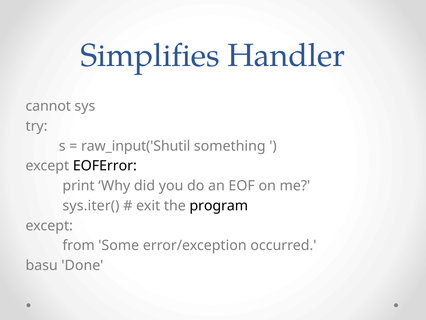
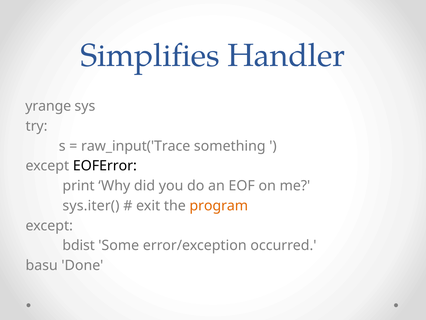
cannot: cannot -> yrange (48, 106)
raw_input('Shutil: raw_input('Shutil -> raw_input('Trace (136, 146)
program colour: black -> orange (219, 205)
from: from -> bdist (79, 245)
